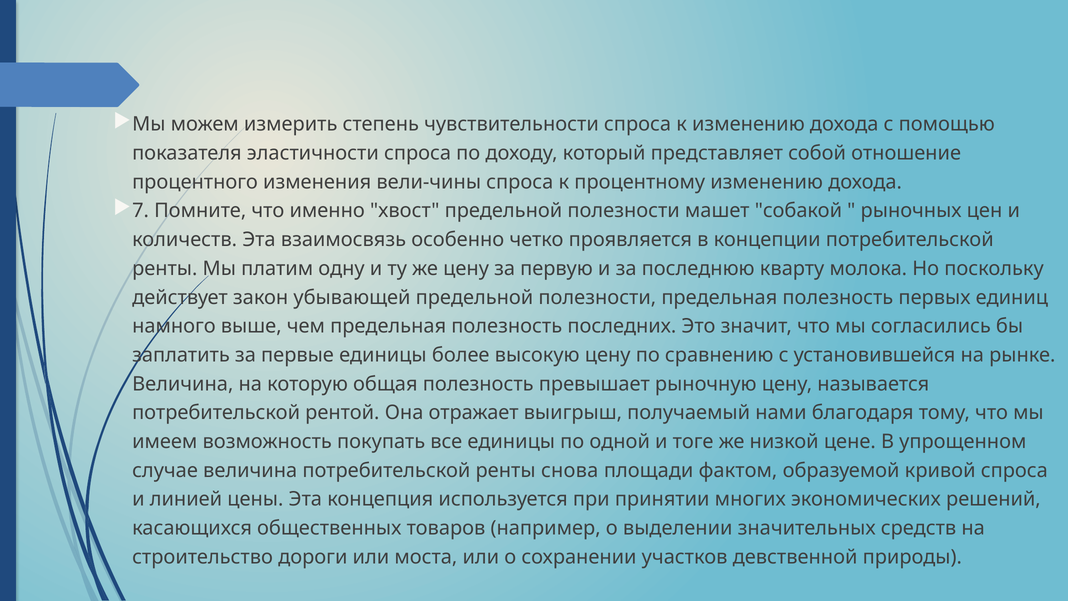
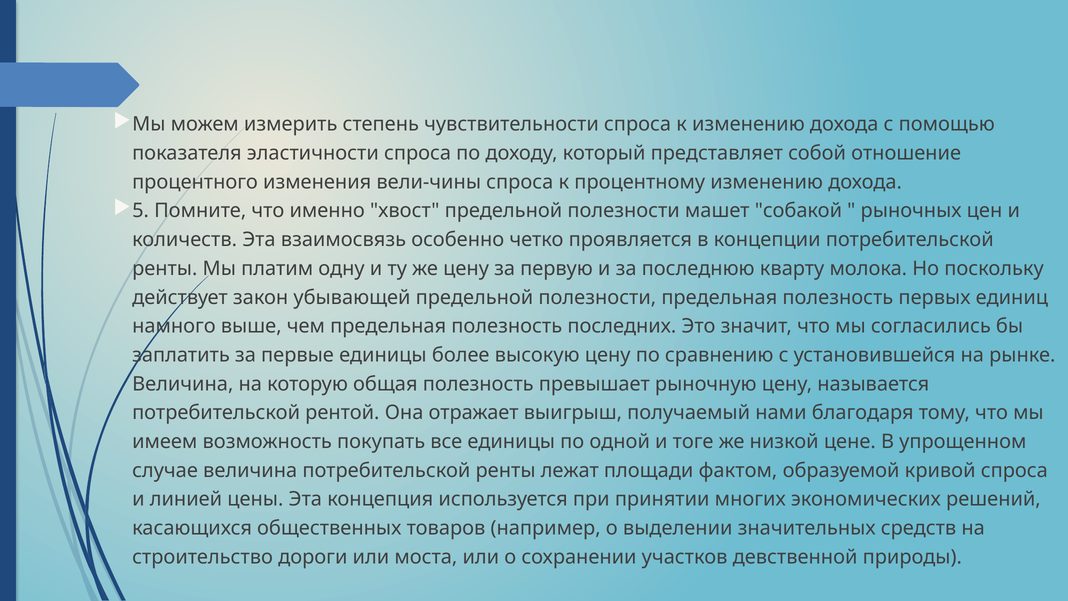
7: 7 -> 5 (141, 211)
снова: снова -> лежат (570, 470)
